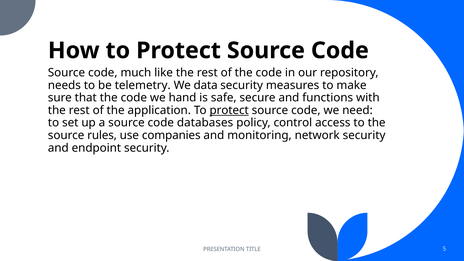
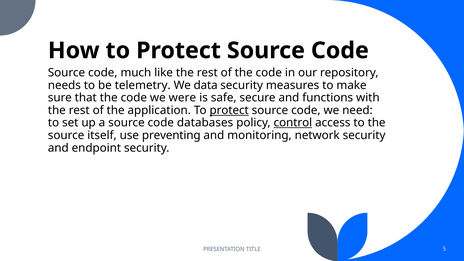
hand: hand -> were (182, 98)
control underline: none -> present (293, 123)
rules: rules -> itself (102, 135)
companies: companies -> preventing (171, 135)
